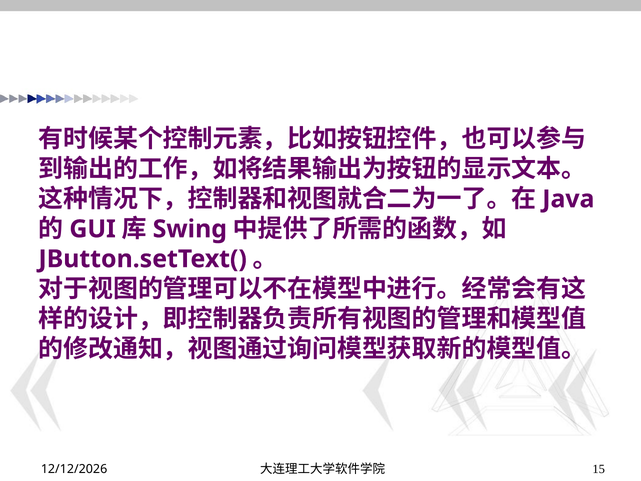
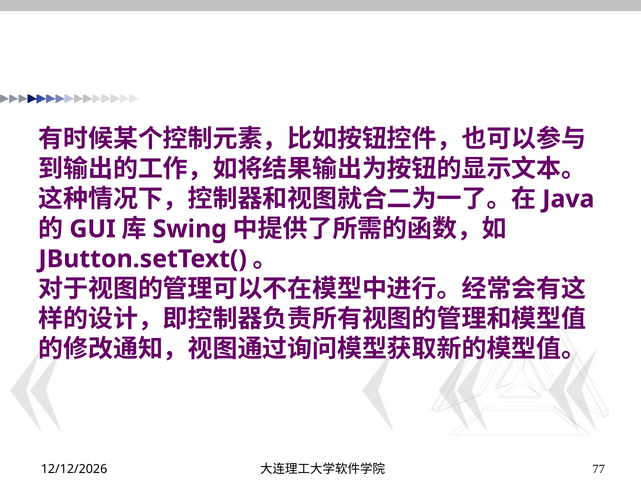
15: 15 -> 77 (599, 469)
